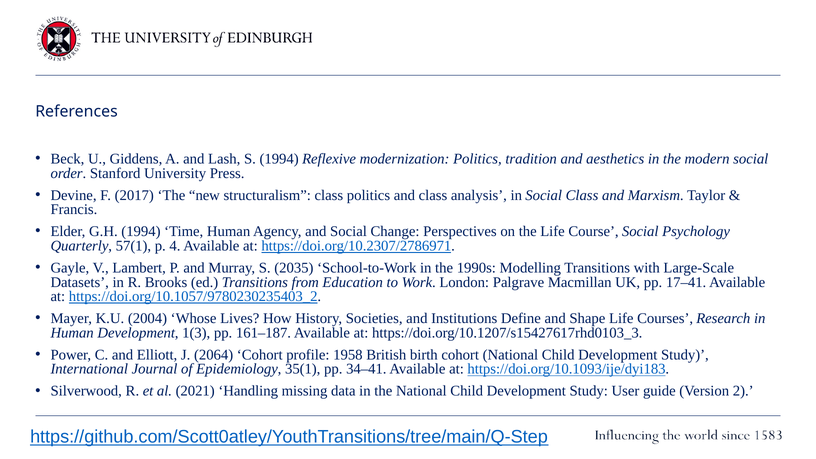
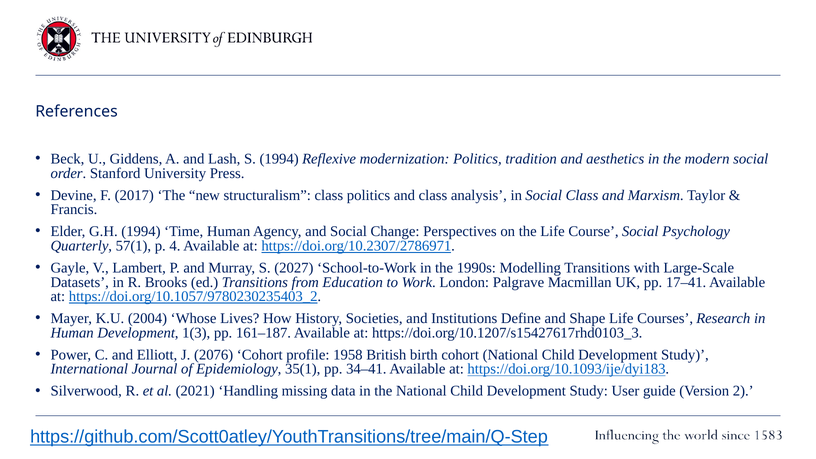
2035: 2035 -> 2027 (294, 268)
2064: 2064 -> 2076 (214, 355)
